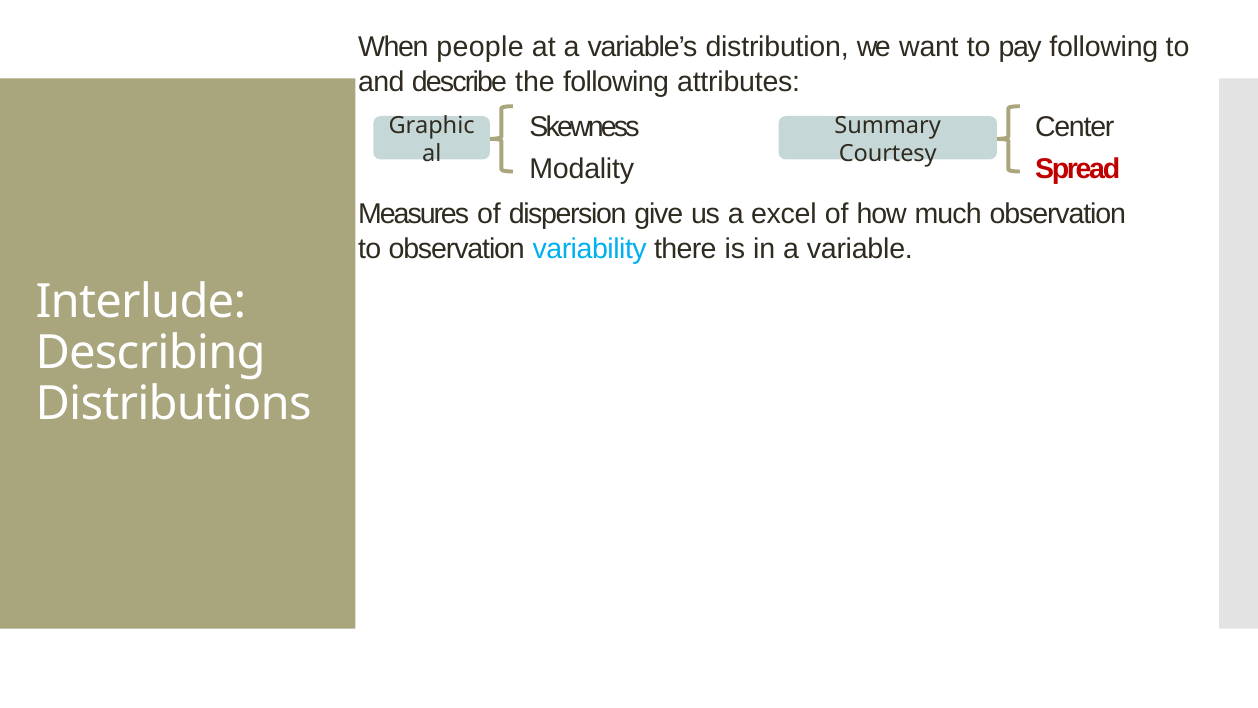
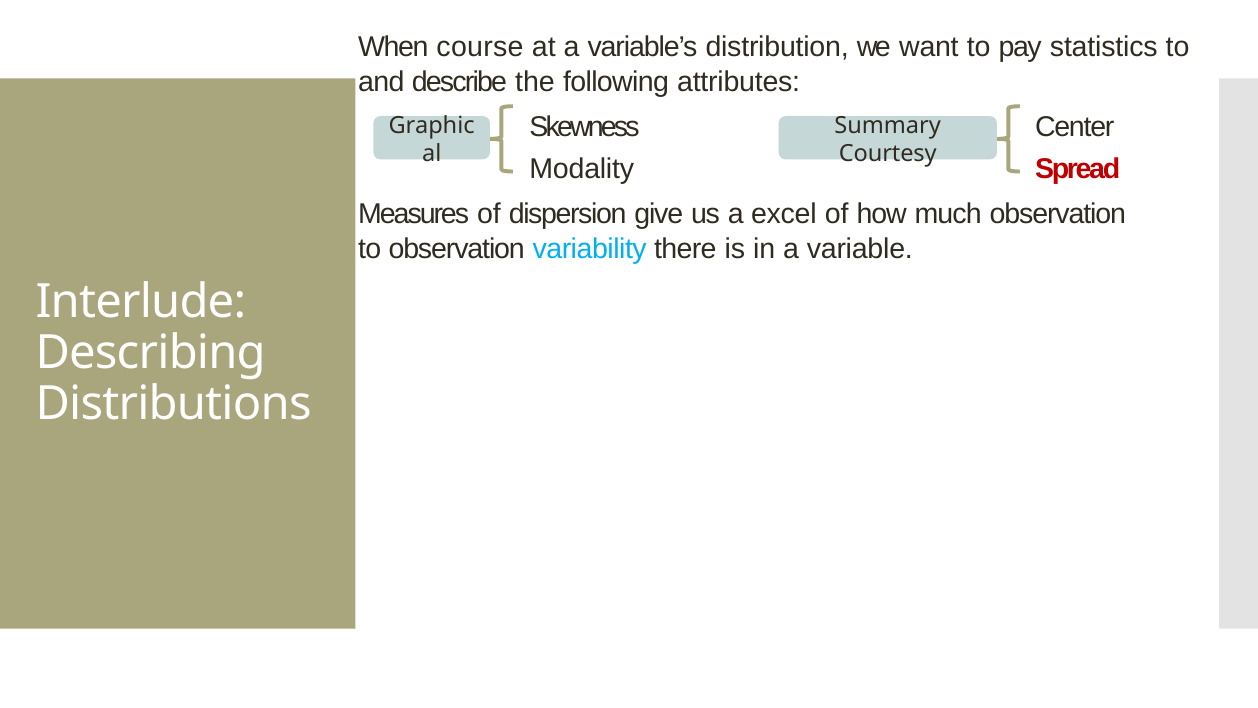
people: people -> course (480, 47)
pay following: following -> statistics (1104, 47)
